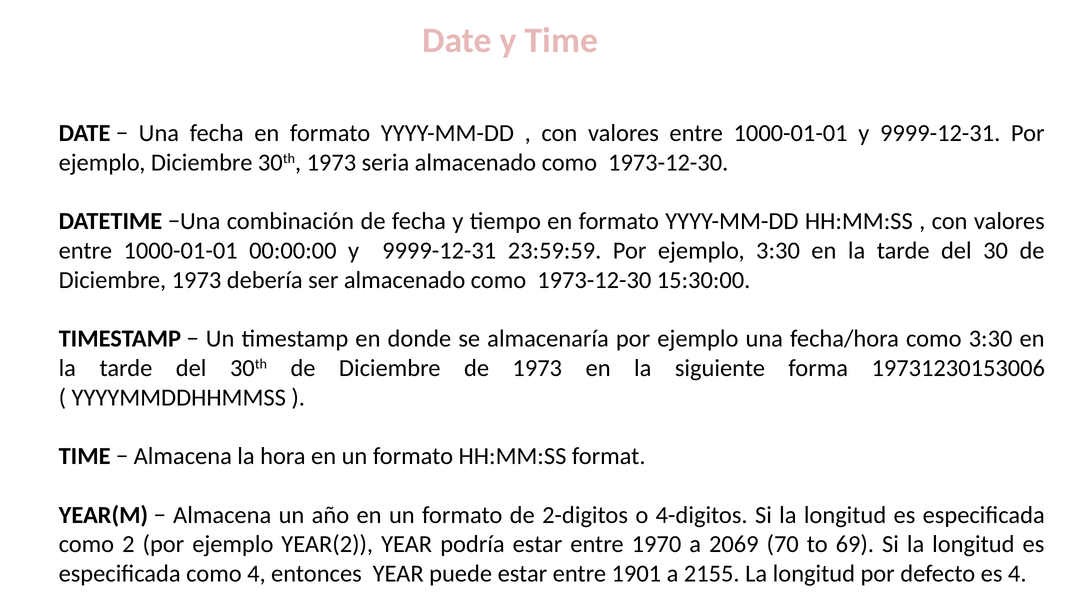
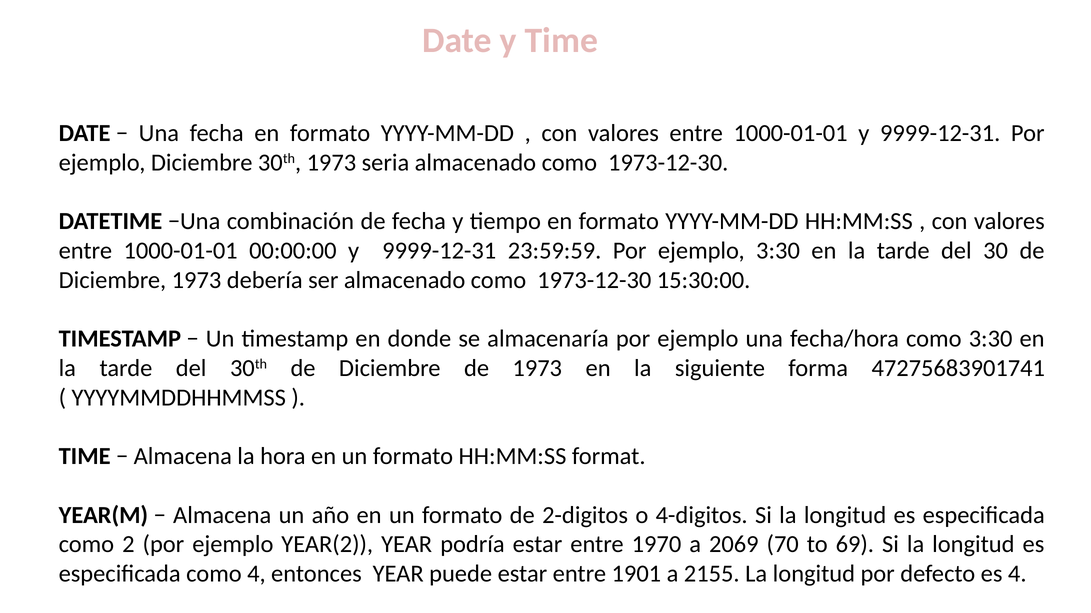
19731230153006: 19731230153006 -> 47275683901741 (958, 368)
